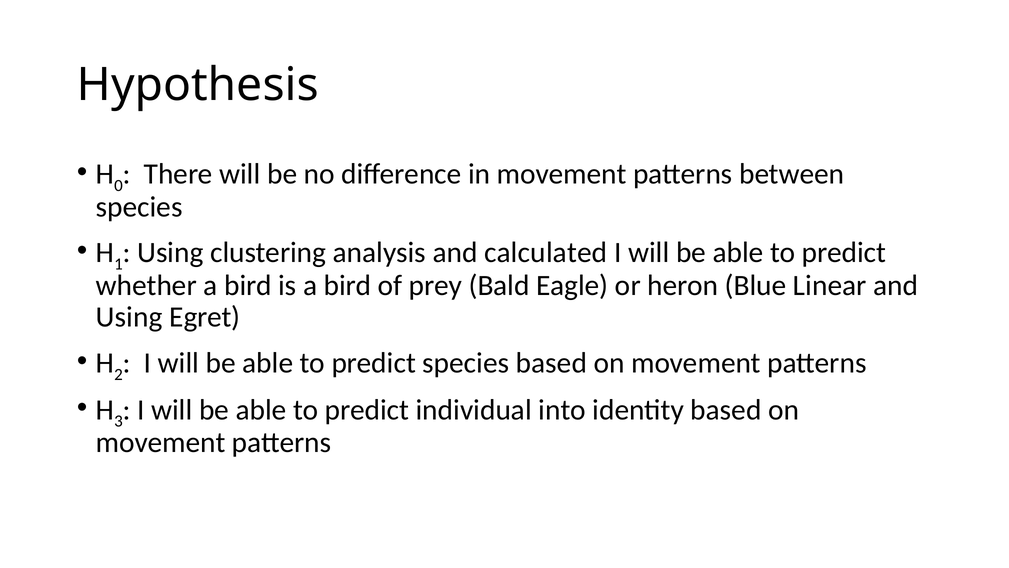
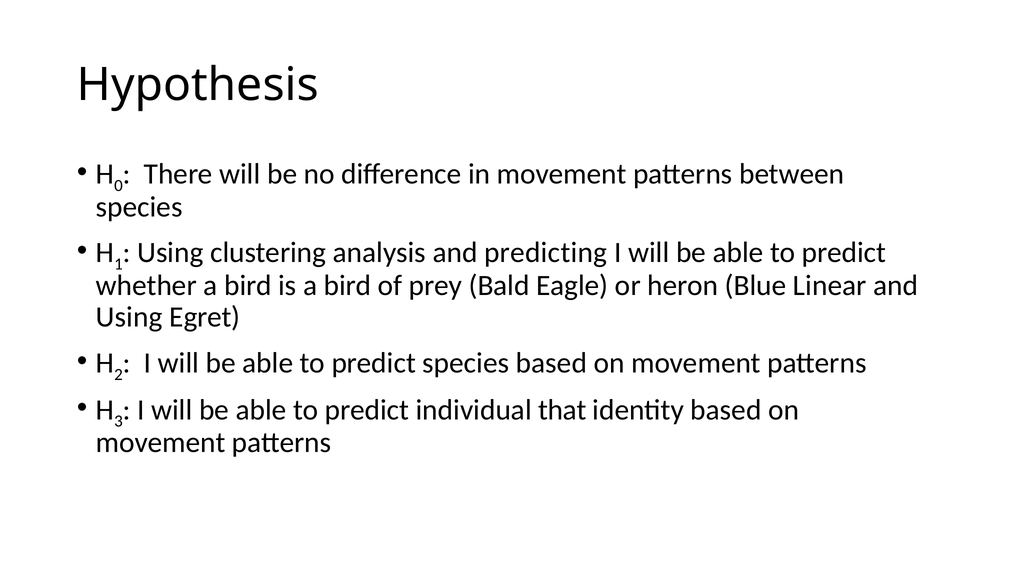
calculated: calculated -> predicting (546, 253)
into: into -> that (562, 410)
